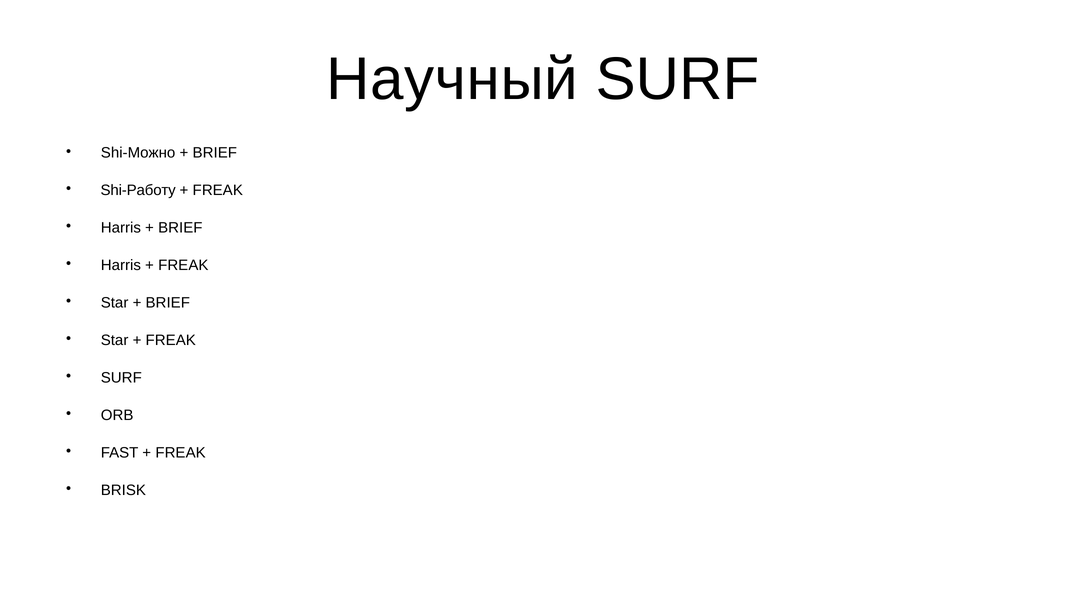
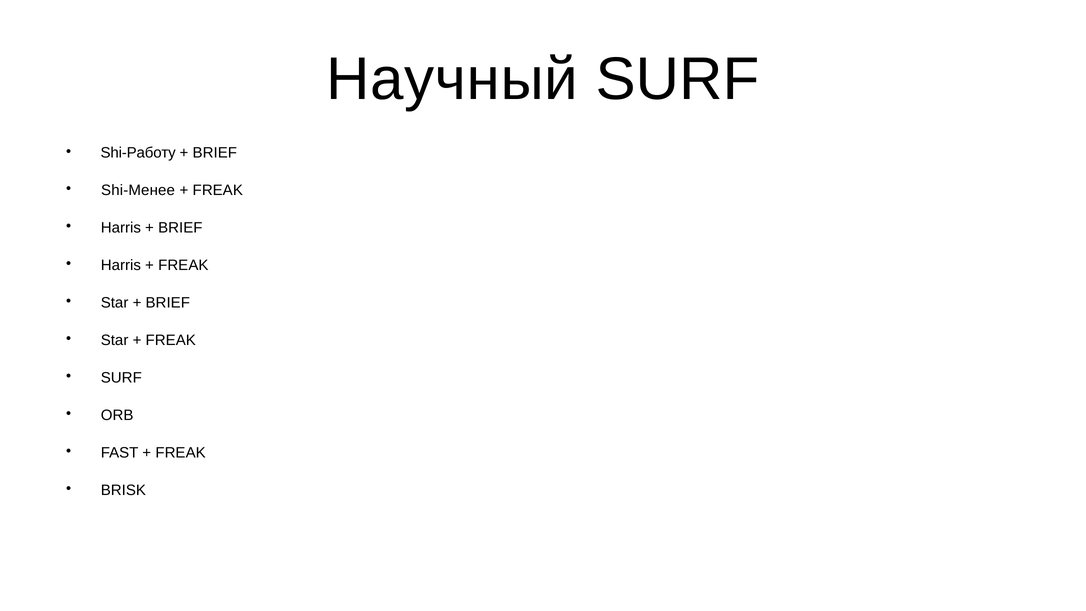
Shi-Можно: Shi-Можно -> Shi-Работу (138, 153)
Shi-Работу: Shi-Работу -> Shi-Менее (138, 190)
